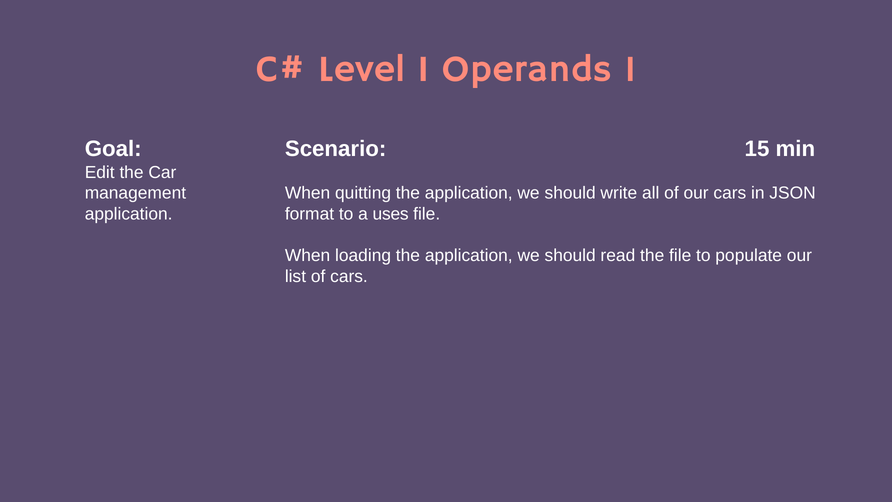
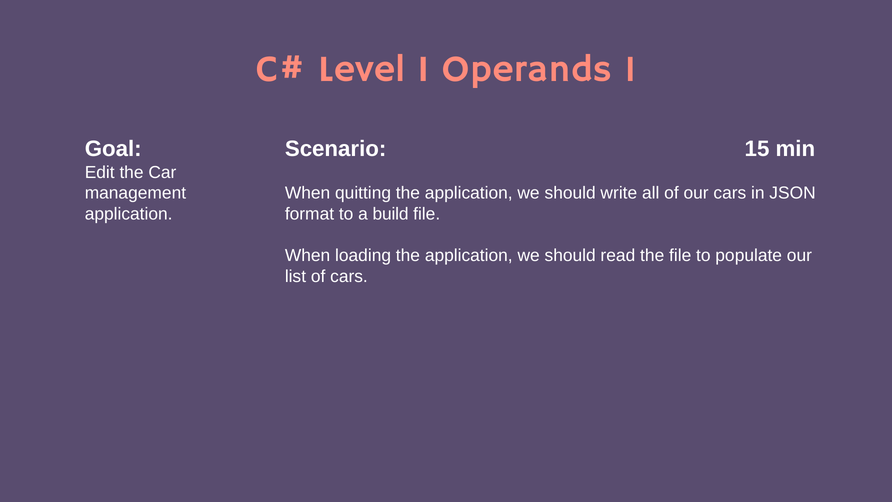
uses: uses -> build (391, 214)
